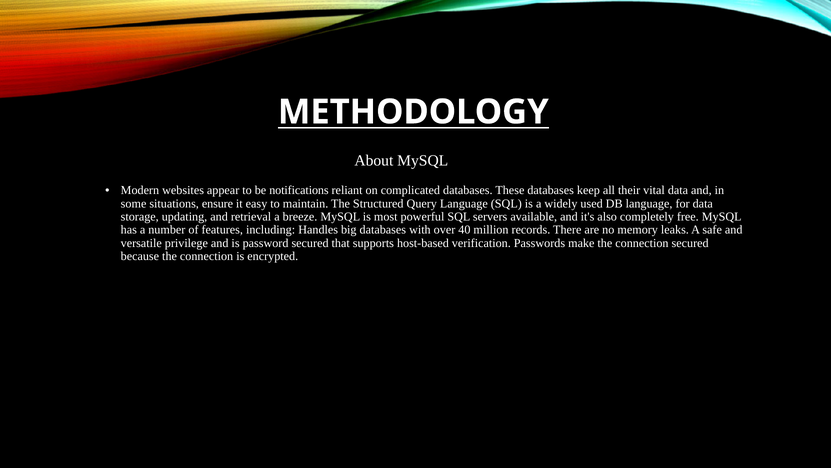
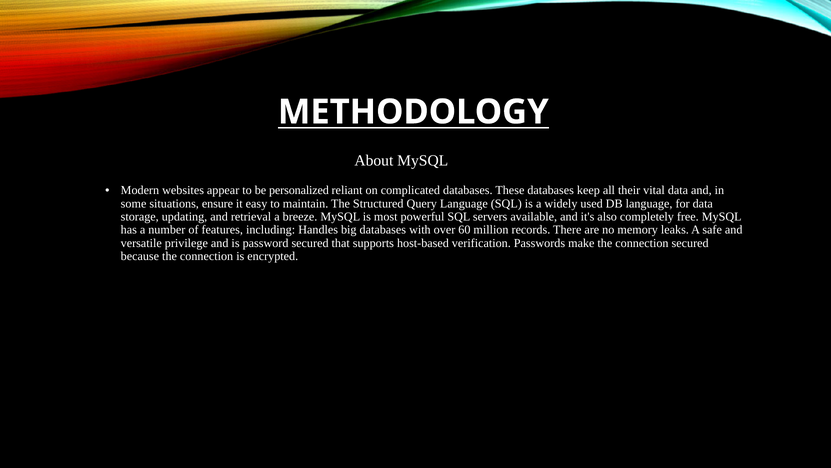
notifications: notifications -> personalized (299, 190)
40: 40 -> 60 (464, 230)
